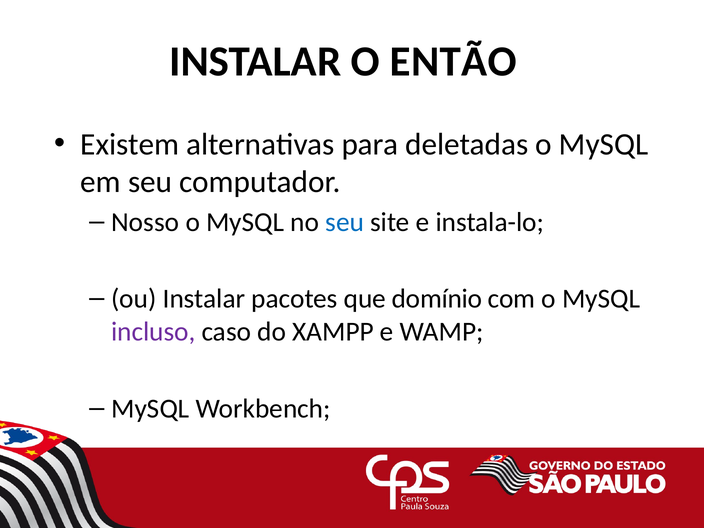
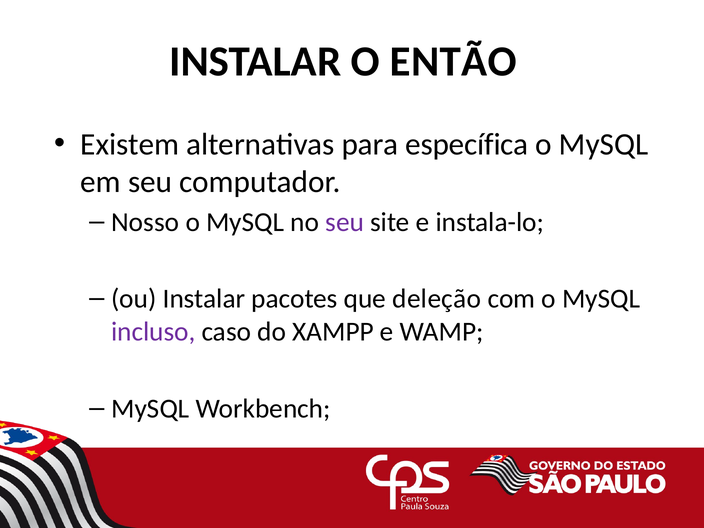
deletadas: deletadas -> específica (467, 144)
seu colour: blue -> purple (345, 222)
domínio: domínio -> deleção (437, 299)
